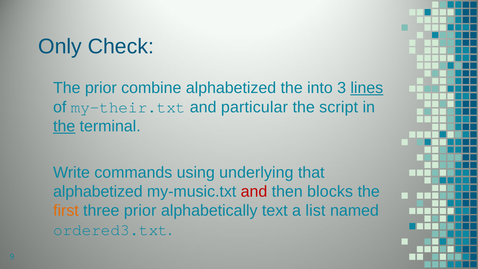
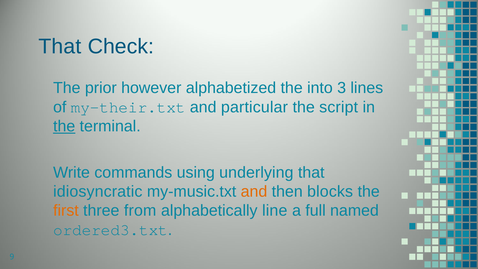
Only: Only -> That (60, 47)
combine: combine -> however (151, 88)
lines underline: present -> none (367, 88)
alphabetized: alphabetized -> idiosyncratic (98, 191)
and colour: red -> orange (254, 191)
three prior: prior -> from (140, 211)
text: text -> line (275, 211)
list: list -> full (316, 211)
